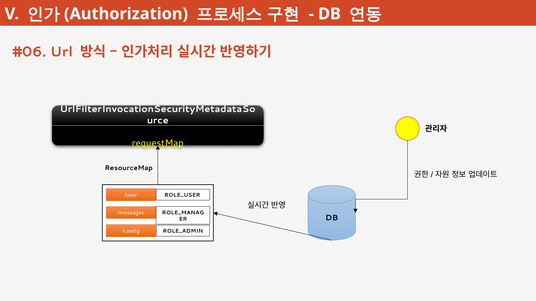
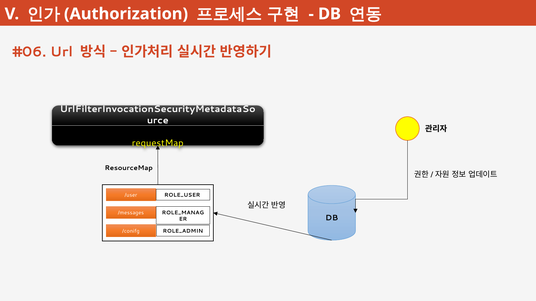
requestMap underline: present -> none (158, 143)
